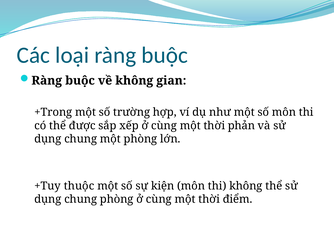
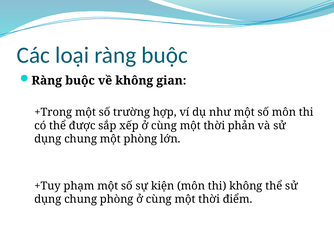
thuộc: thuộc -> phạm (79, 186)
